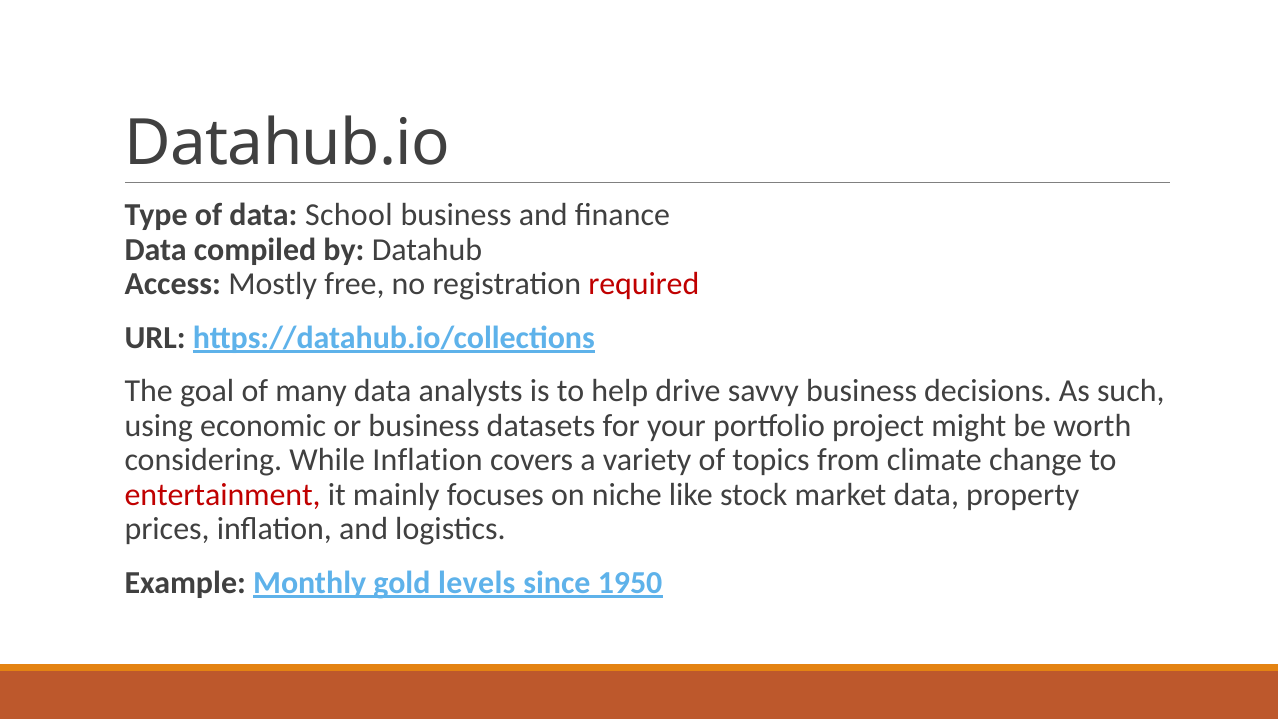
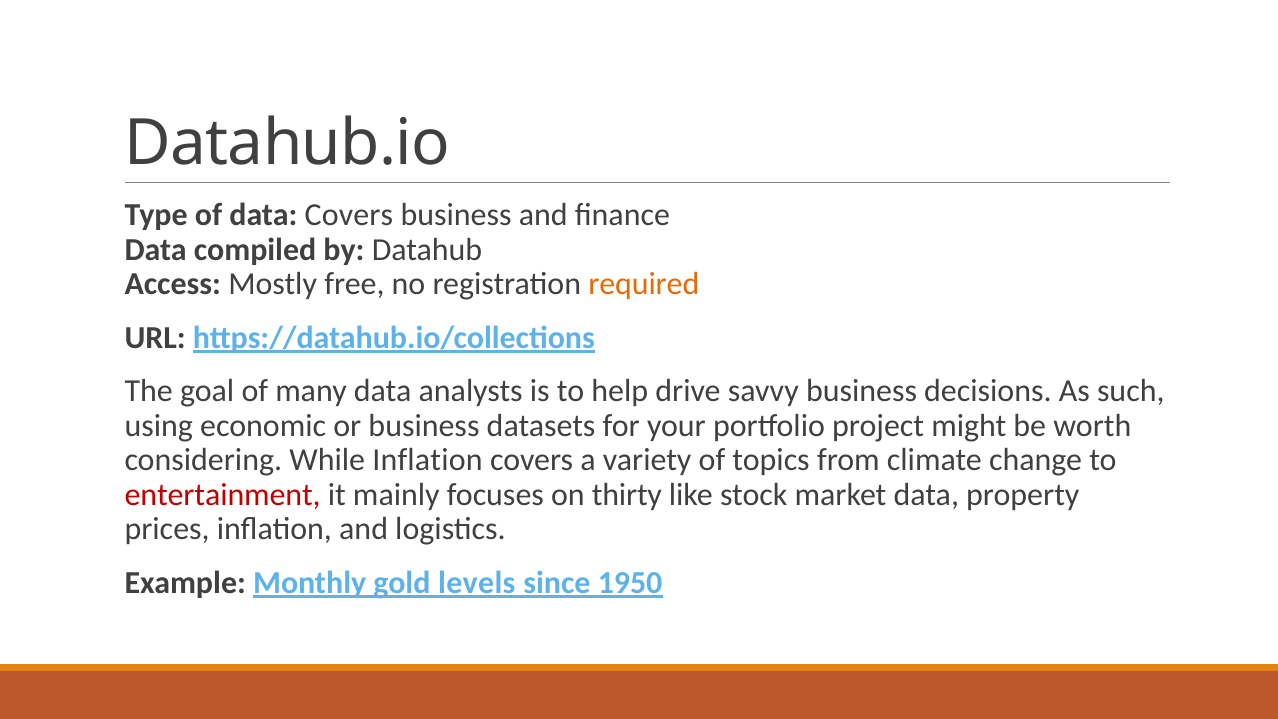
data School: School -> Covers (349, 215)
required colour: red -> orange (644, 284)
niche: niche -> thirty (627, 495)
